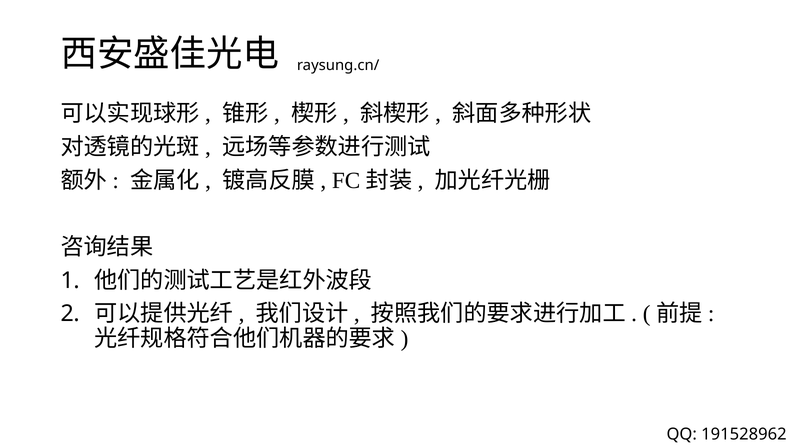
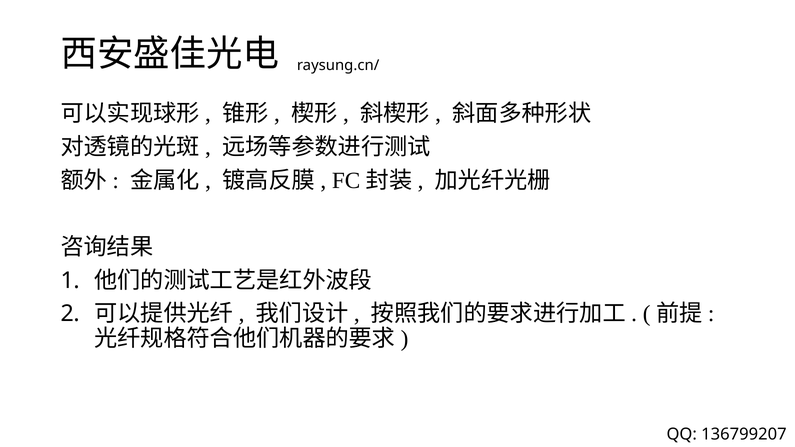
191528962: 191528962 -> 136799207 (744, 435)
